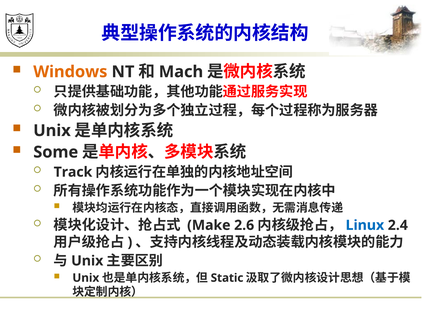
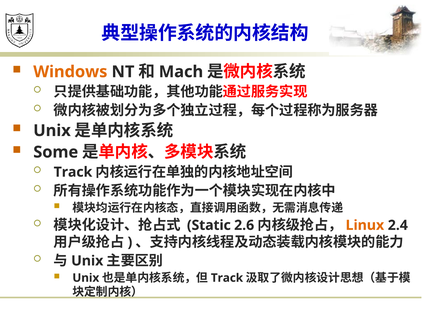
Make: Make -> Static (209, 225)
Linux colour: blue -> orange (365, 225)
Static: Static -> Track (227, 278)
